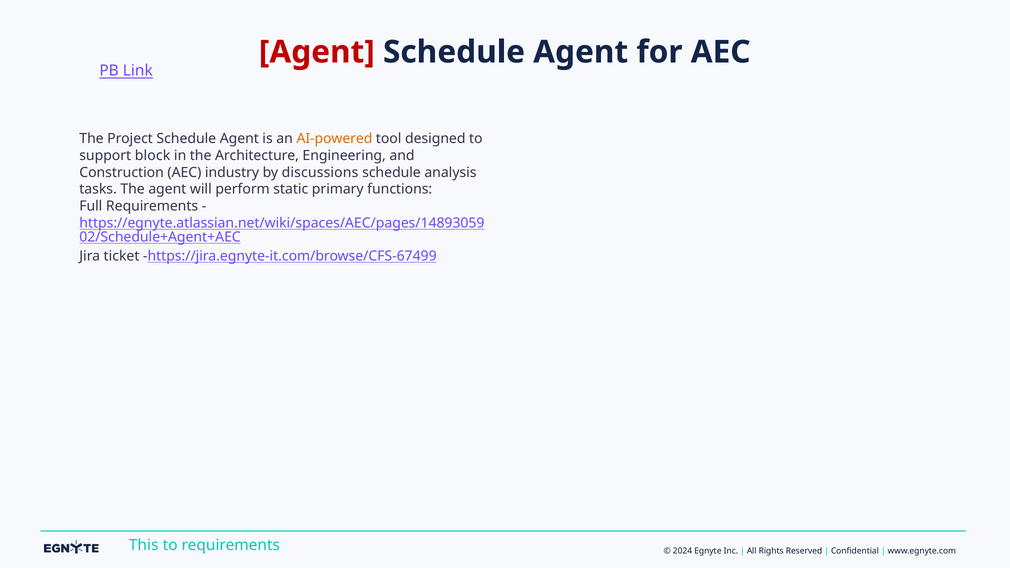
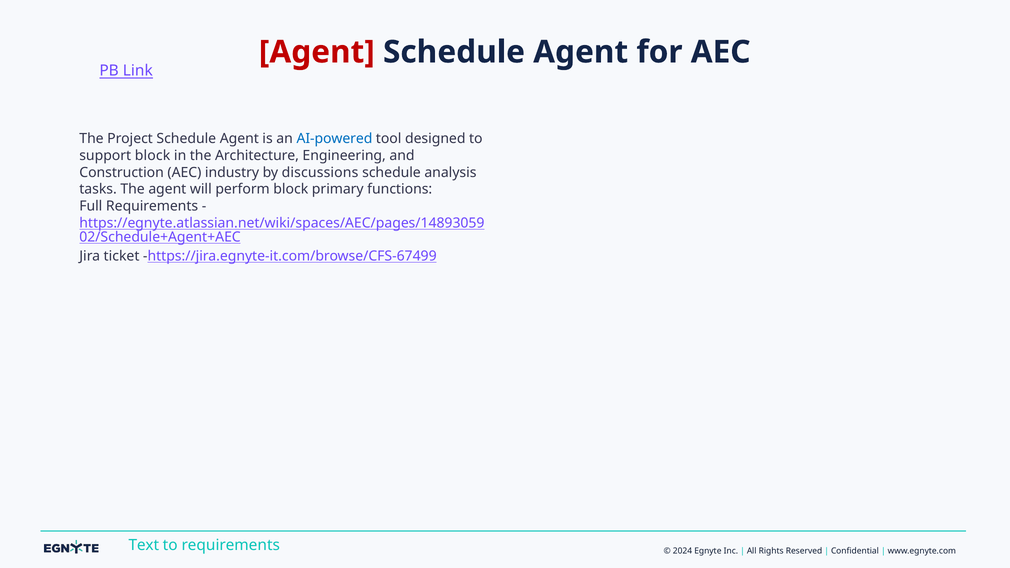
AI-powered colour: orange -> blue (334, 139)
perform static: static -> block (291, 189)
This: This -> Text (144, 545)
